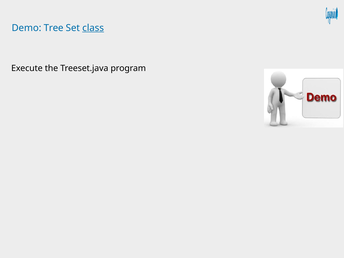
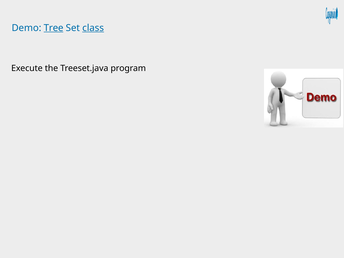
Tree underline: none -> present (54, 28)
